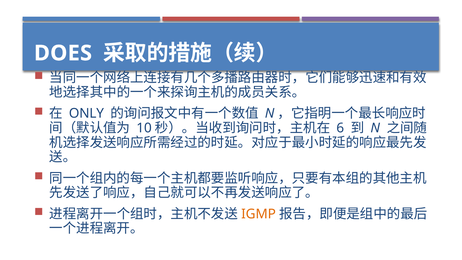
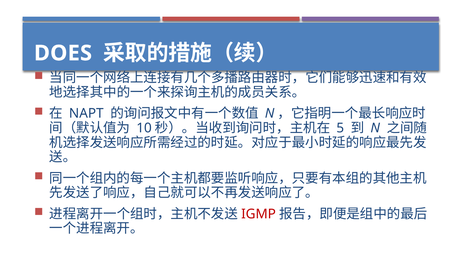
ONLY: ONLY -> NAPT (86, 113)
6: 6 -> 5 (340, 128)
IGMP colour: orange -> red (259, 214)
